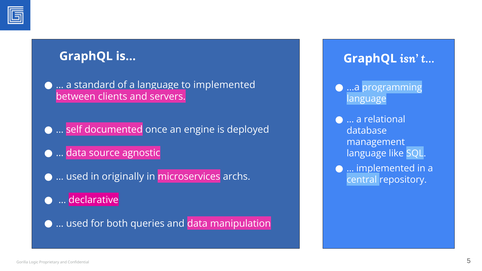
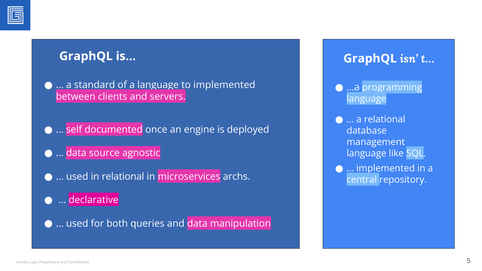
in originally: originally -> relational (123, 177)
